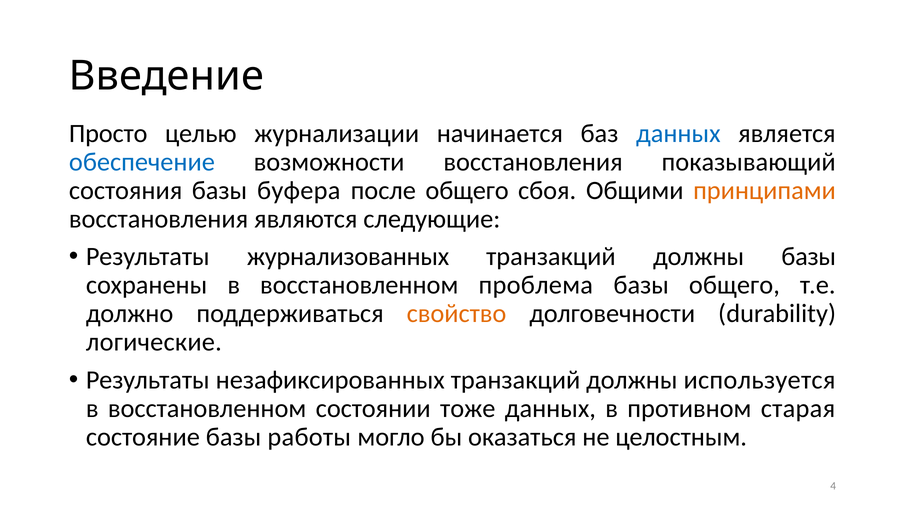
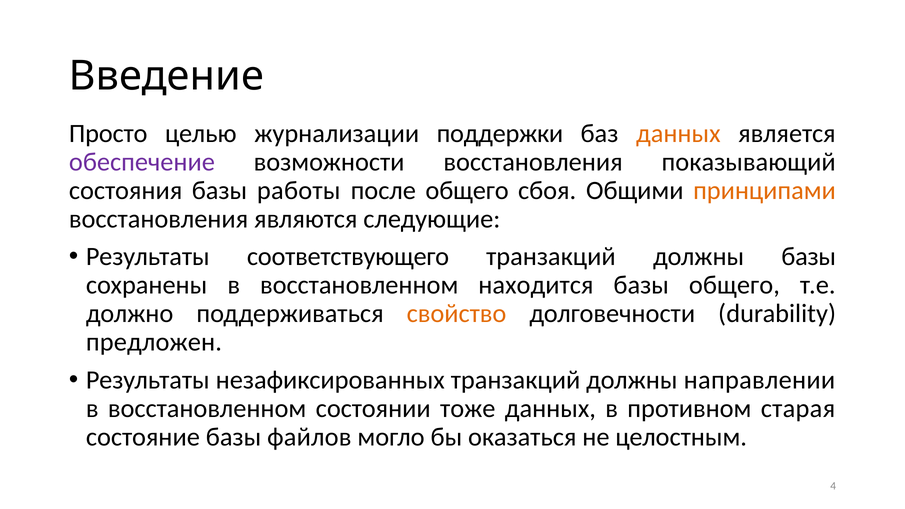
начинается: начинается -> поддержки (500, 133)
данных colour: blue -> orange (678, 133)
обеспечение colour: blue -> purple (142, 162)
буфера: буфера -> работы (299, 190)
журнализованных: журнализованных -> соответствующего (348, 257)
проблема: проблема -> находится (536, 285)
логические: логические -> предложен (154, 342)
используется: используется -> направлении (759, 380)
работы: работы -> файлов (309, 437)
